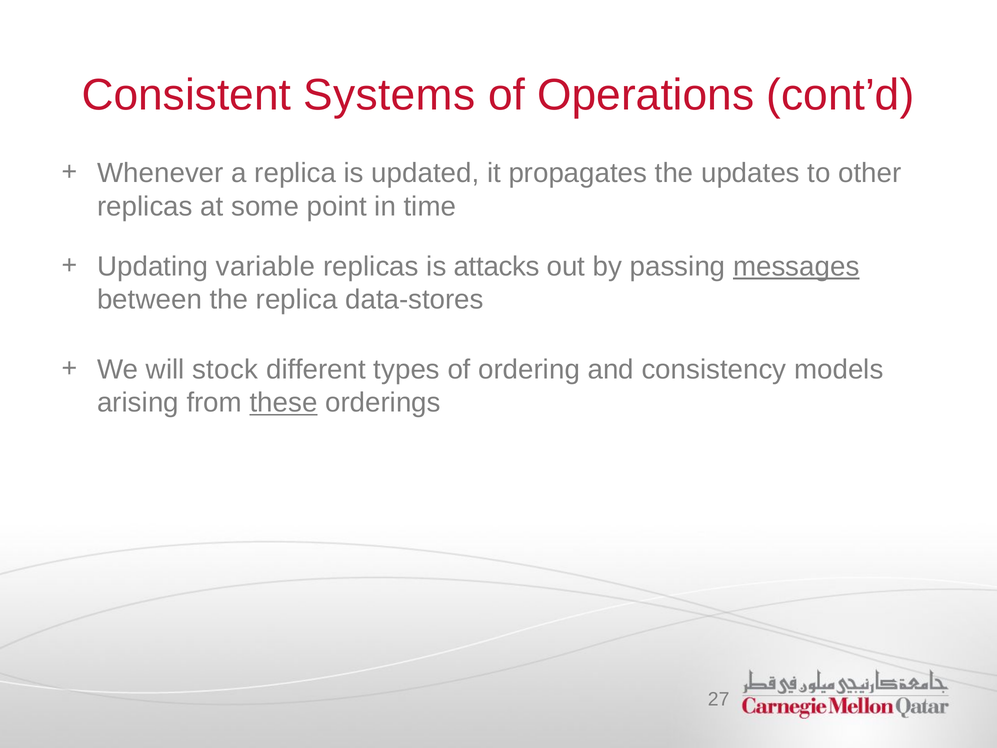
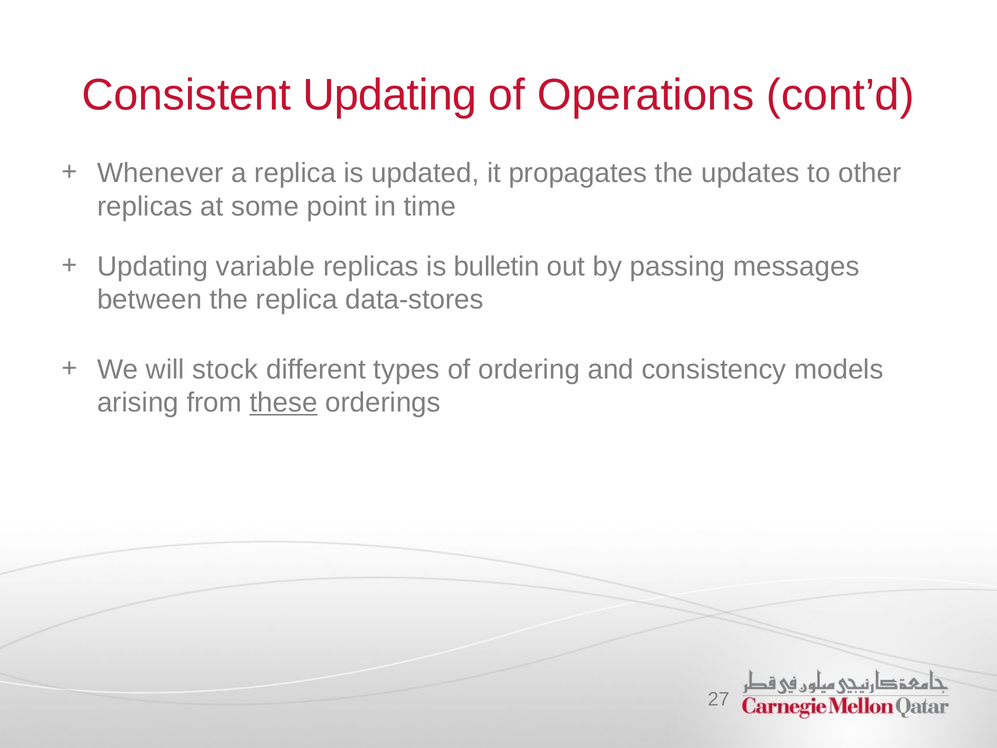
Consistent Systems: Systems -> Updating (390, 95)
attacks: attacks -> bulletin (497, 266)
messages underline: present -> none (796, 266)
